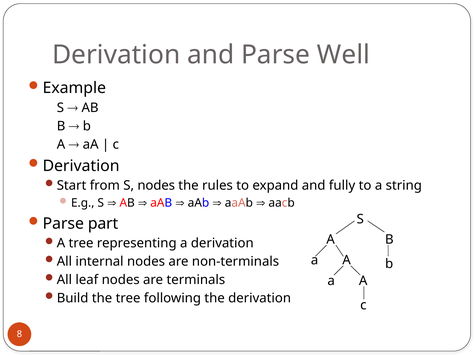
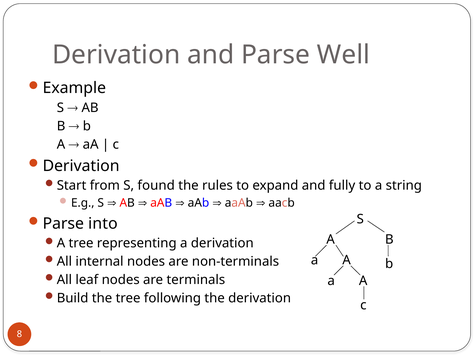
S nodes: nodes -> found (156, 185)
part: part -> into (103, 223)
